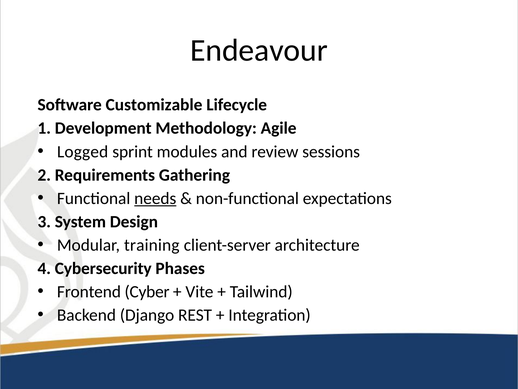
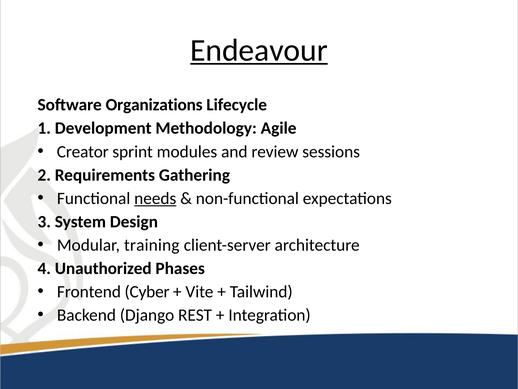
Endeavour underline: none -> present (259, 50)
Customizable: Customizable -> Organizations (154, 105)
Logged: Logged -> Creator (83, 151)
Cybersecurity: Cybersecurity -> Unauthorized (103, 268)
